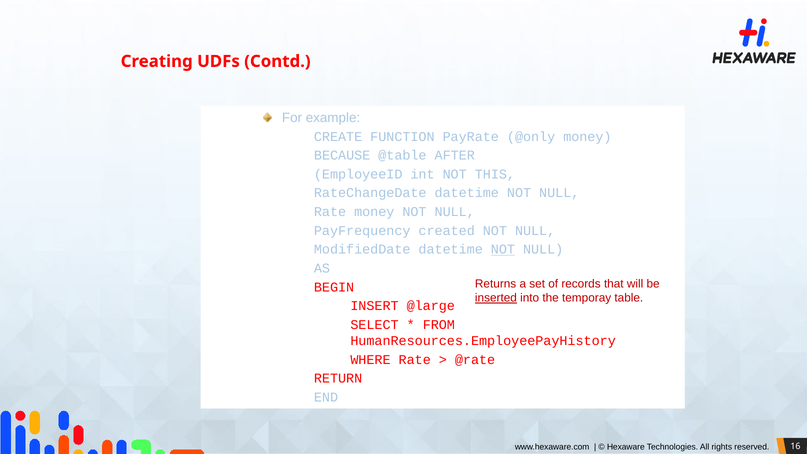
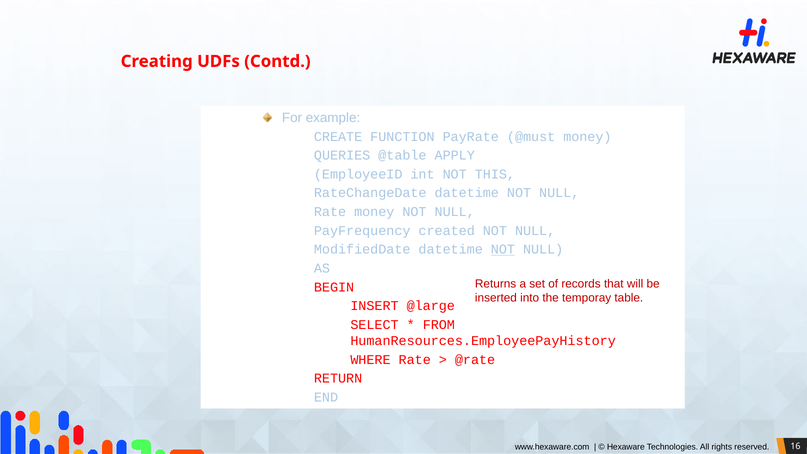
@only: @only -> @must (531, 137)
BECAUSE: BECAUSE -> QUERIES (342, 155)
AFTER: AFTER -> APPLY (455, 155)
inserted underline: present -> none (496, 298)
